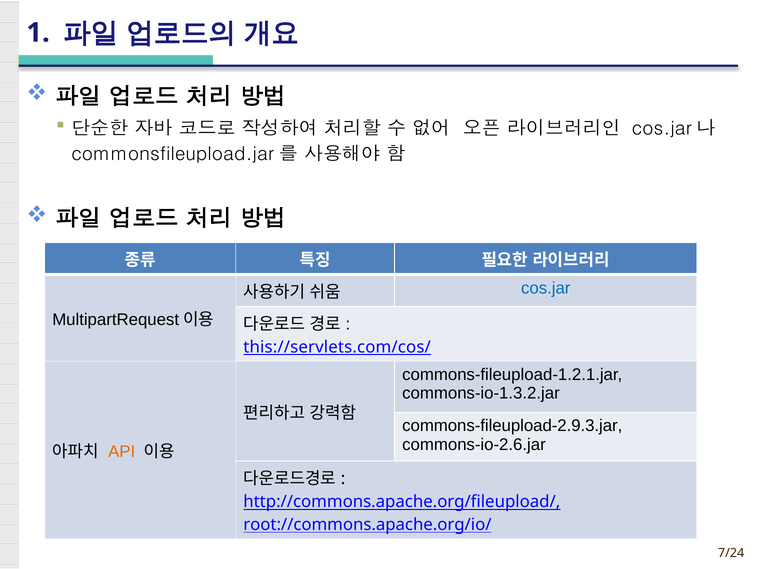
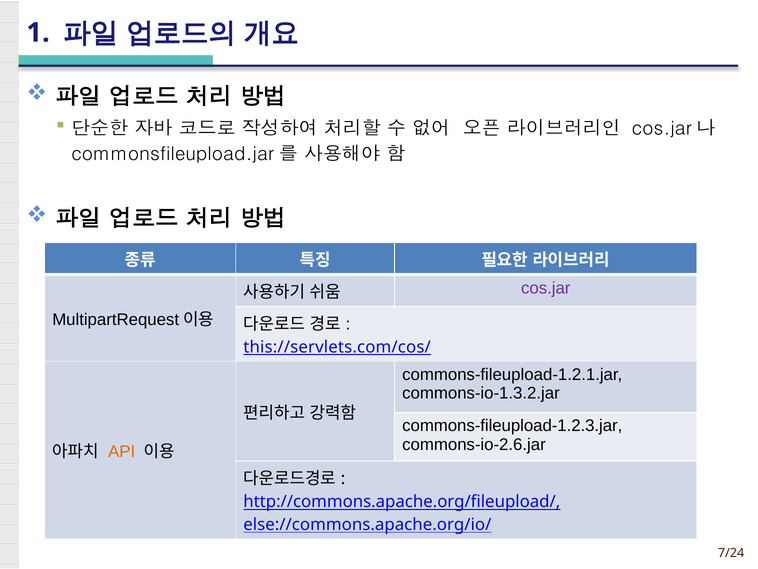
cos.jar colour: blue -> purple (546, 288)
commons-fileupload-2.9.3.jar: commons-fileupload-2.9.3.jar -> commons-fileupload-1.2.3.jar (512, 426)
root://commons.apache.org/io/: root://commons.apache.org/io/ -> else://commons.apache.org/io/ (367, 524)
